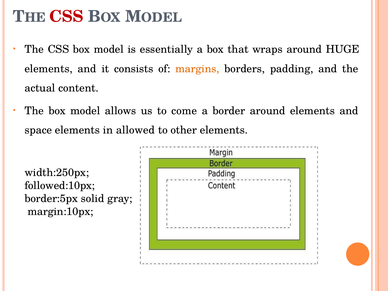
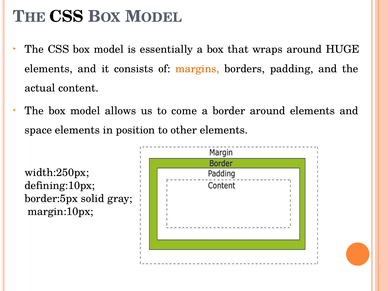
CSS colour: red -> black (66, 16)
allowed: allowed -> position (135, 130)
followed:10px: followed:10px -> defining:10px (60, 186)
